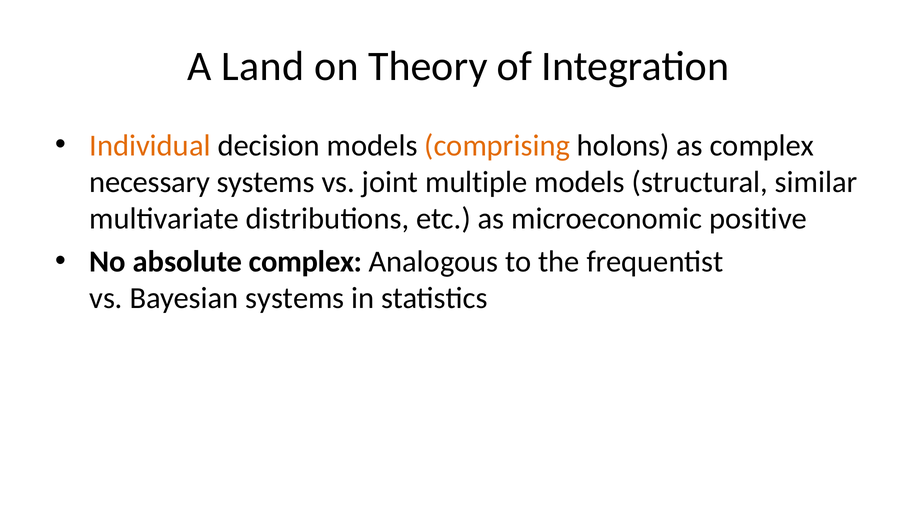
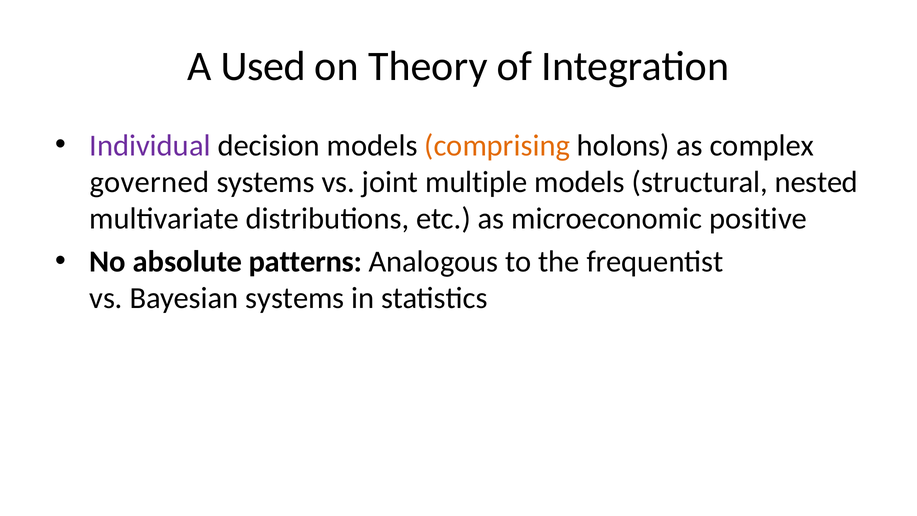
Land: Land -> Used (263, 67)
Individual colour: orange -> purple (150, 145)
necessary: necessary -> governed (149, 182)
similar: similar -> nested (816, 182)
absolute complex: complex -> patterns (306, 262)
